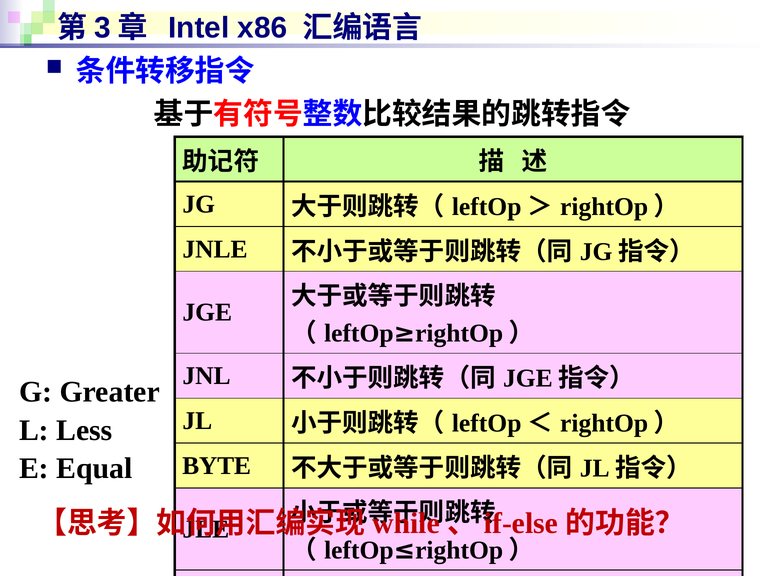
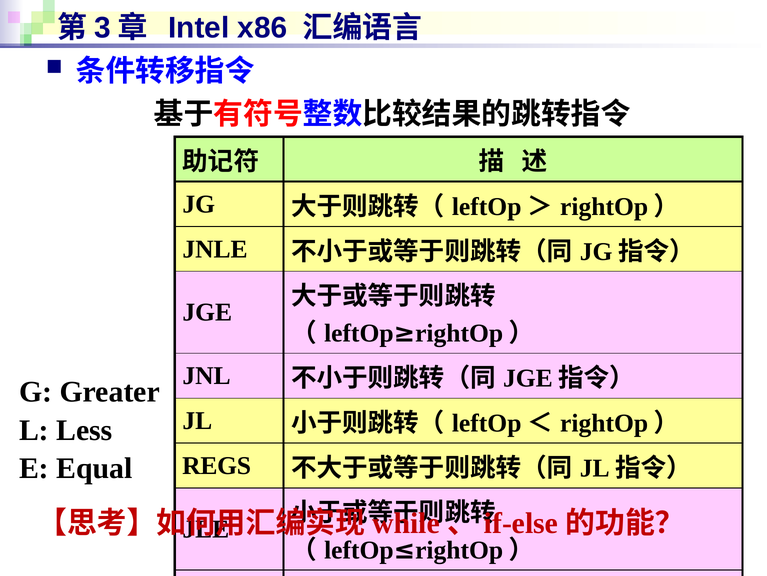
BYTE: BYTE -> REGS (217, 465)
